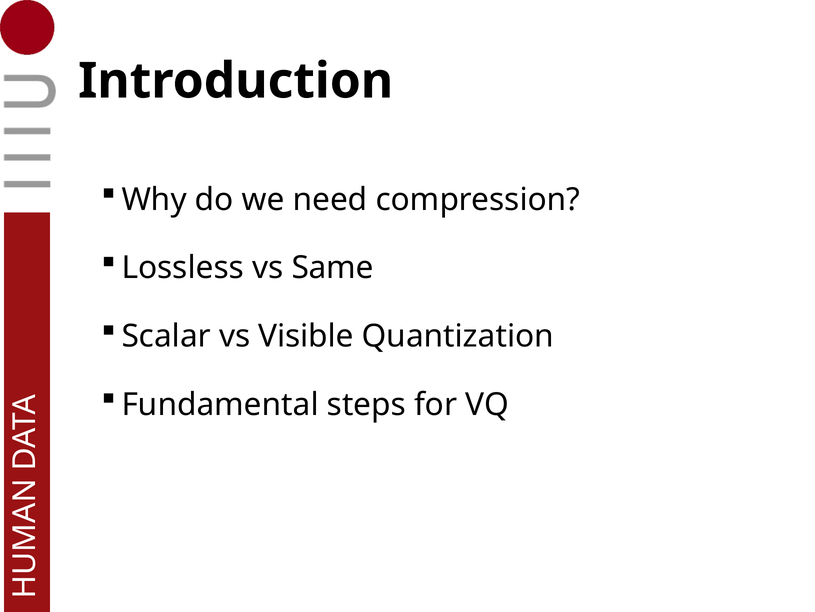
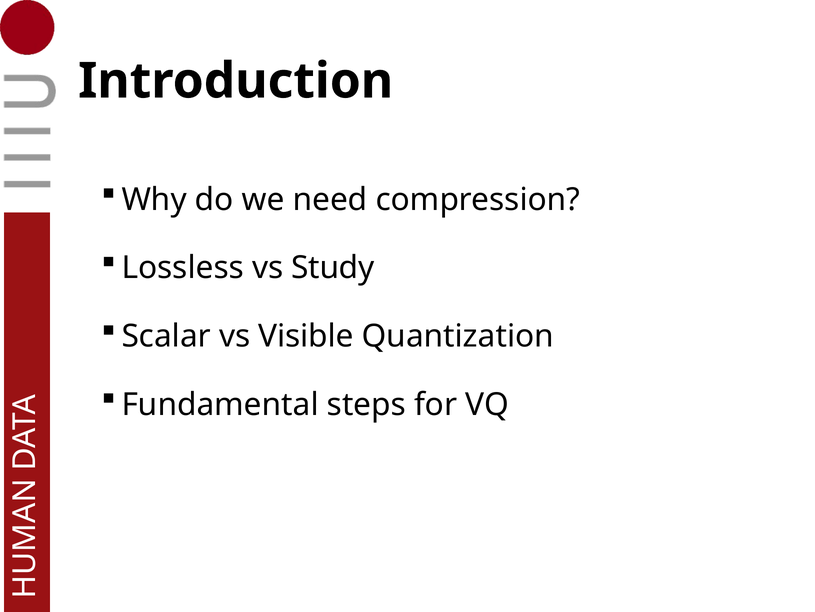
Same: Same -> Study (333, 268)
